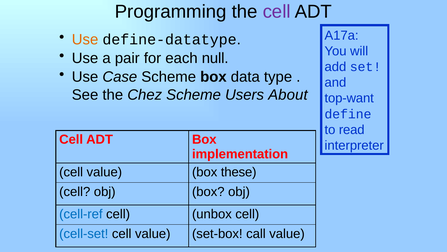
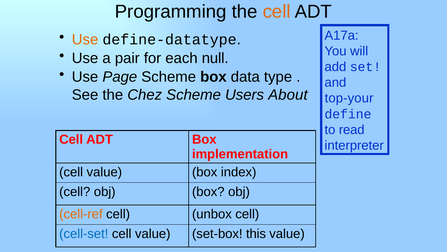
cell colour: purple -> orange (277, 12)
Case: Case -> Page (120, 77)
top-want: top-want -> top-your (349, 98)
these: these -> index (239, 172)
cell-ref colour: blue -> orange (81, 214)
call: call -> this (256, 233)
